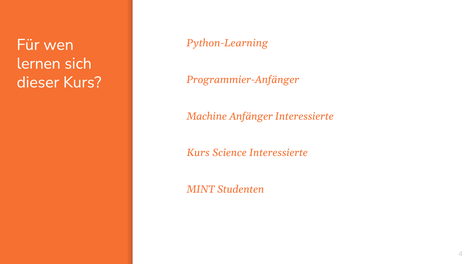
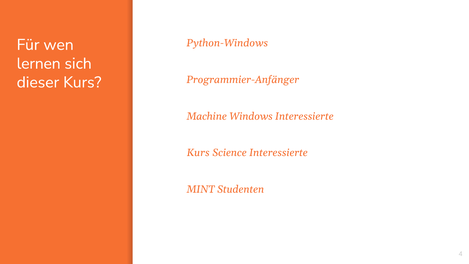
Python-Learning: Python-Learning -> Python-Windows (227, 43)
Anfänger: Anfänger -> Windows (251, 116)
